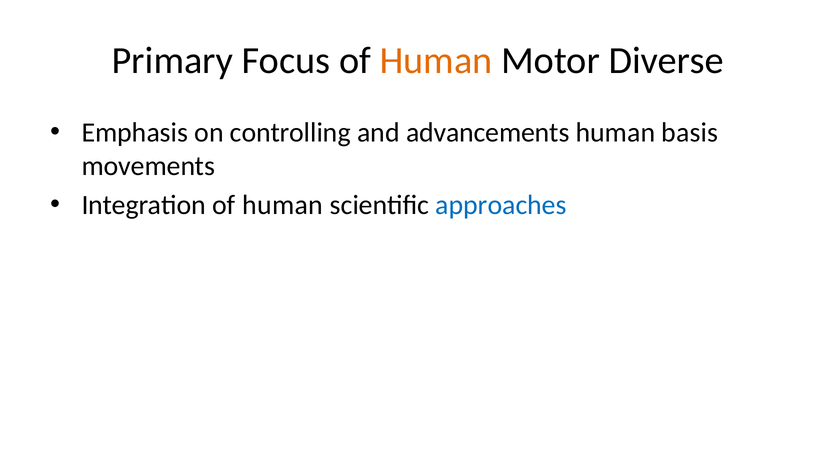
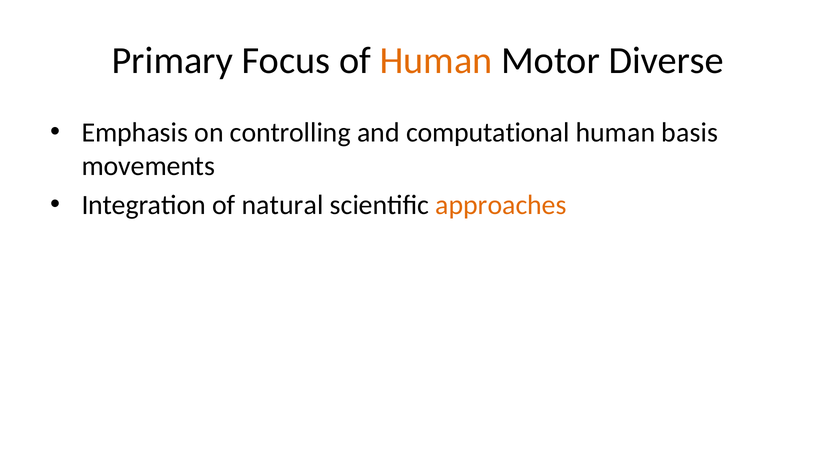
advancements: advancements -> computational (488, 133)
Integration of human: human -> natural (283, 205)
approaches colour: blue -> orange (501, 205)
